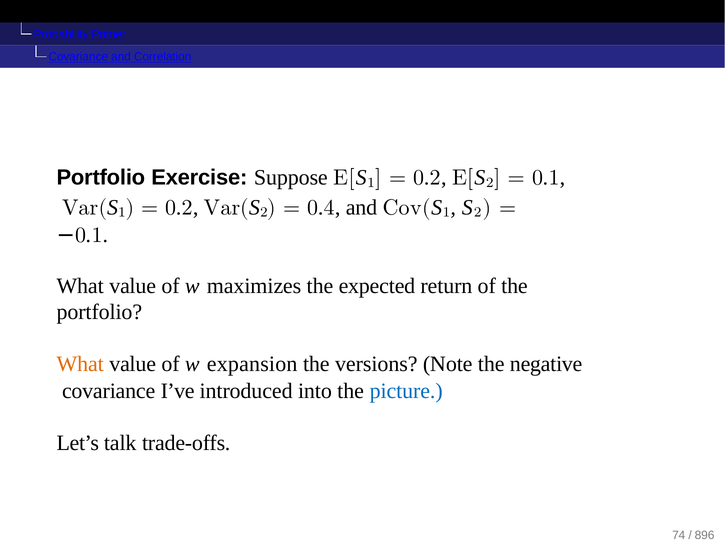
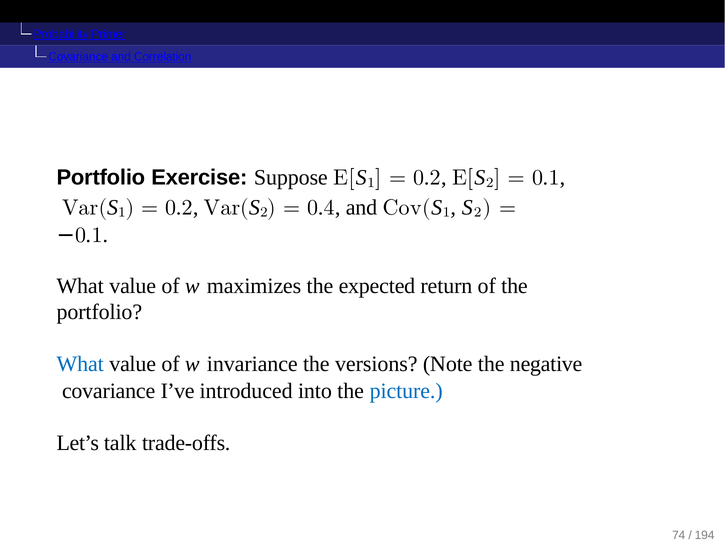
What colour: orange -> blue (80, 364)
expansion: expansion -> invariance (252, 364)
896: 896 -> 194 (705, 535)
